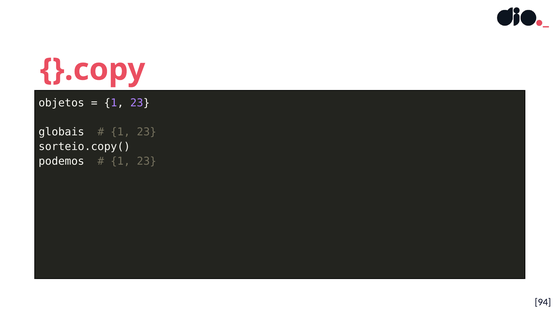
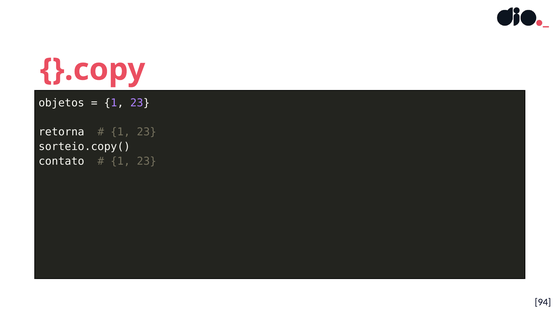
globais: globais -> retorna (61, 132)
podemos: podemos -> contato (61, 162)
